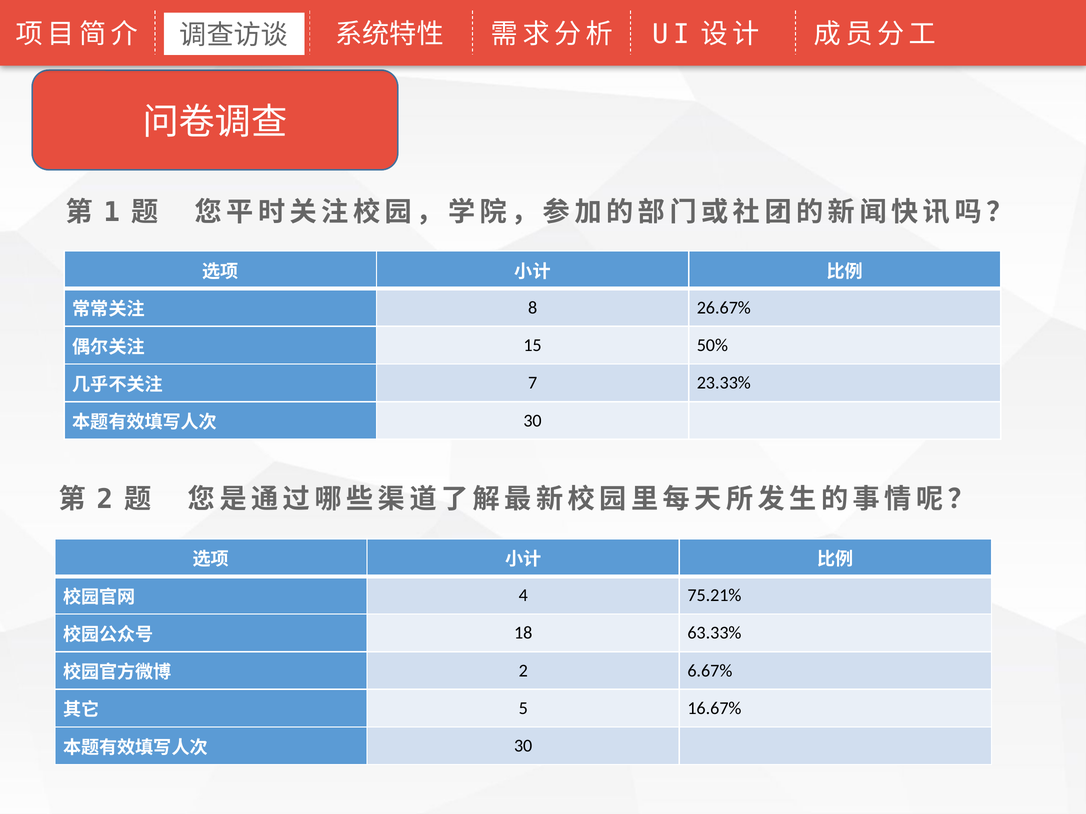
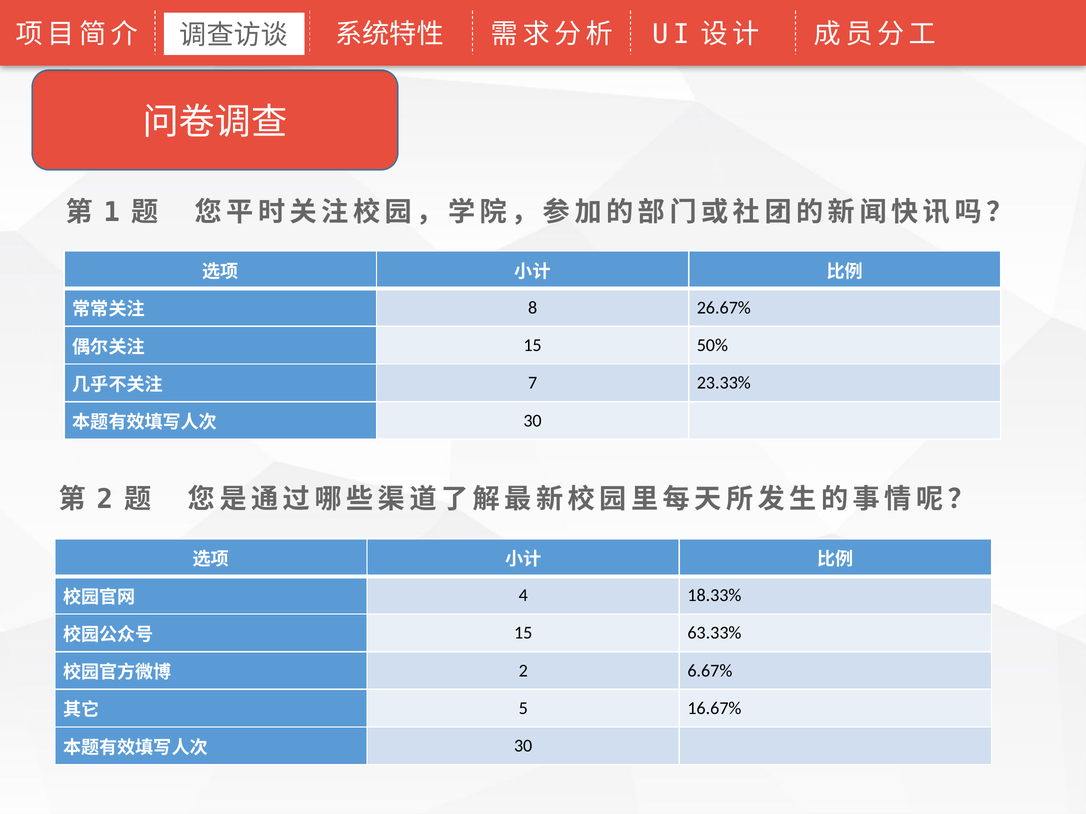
75.21%: 75.21% -> 18.33% (714, 596)
18: 18 -> 15 (523, 633)
